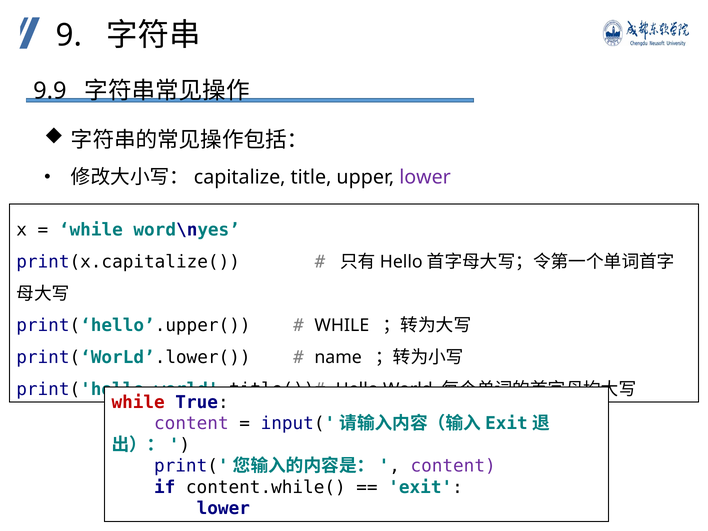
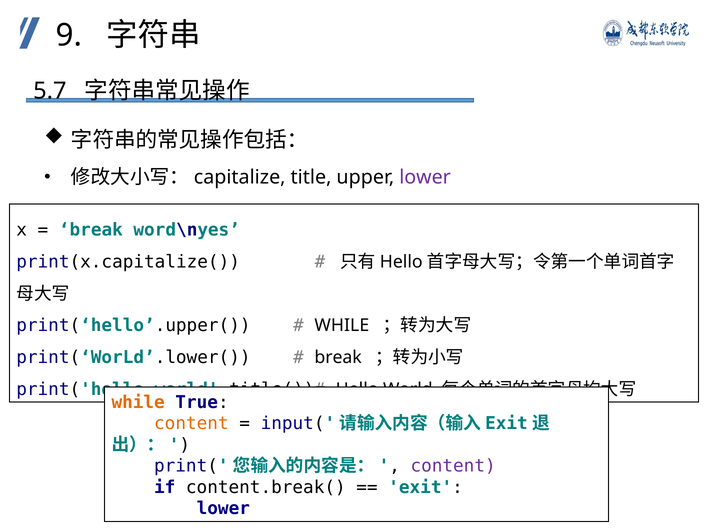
9.9: 9.9 -> 5.7 (50, 91)
while: while -> break (91, 230)
name: name -> break (338, 357)
while colour: red -> orange (138, 402)
content colour: purple -> orange (191, 424)
content.while(: content.while( -> content.break( (266, 487)
